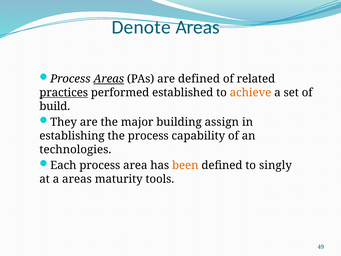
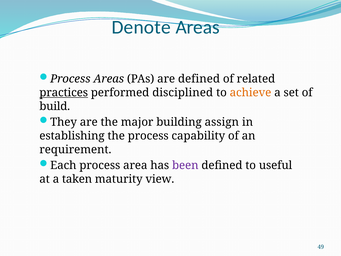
Areas underline: present -> none (109, 79)
established: established -> disciplined (183, 93)
technologies: technologies -> requirement (75, 149)
been colour: orange -> purple (185, 165)
singly: singly -> useful (276, 165)
a areas: areas -> taken (77, 179)
tools: tools -> view (160, 179)
